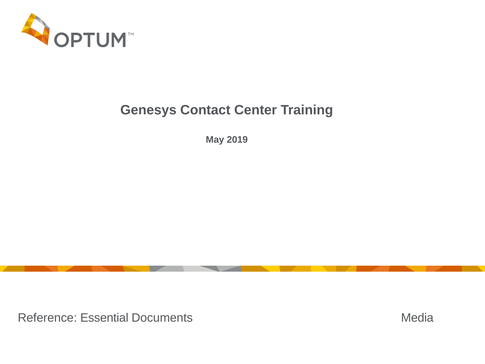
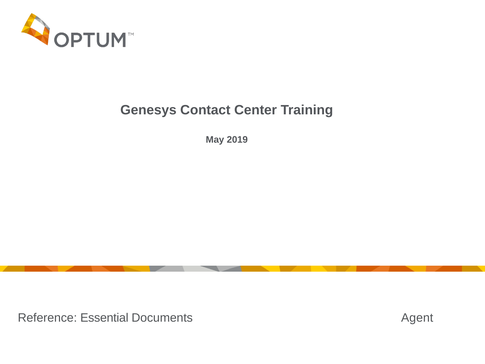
Media: Media -> Agent (417, 317)
